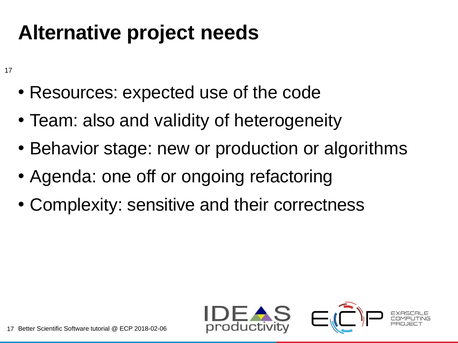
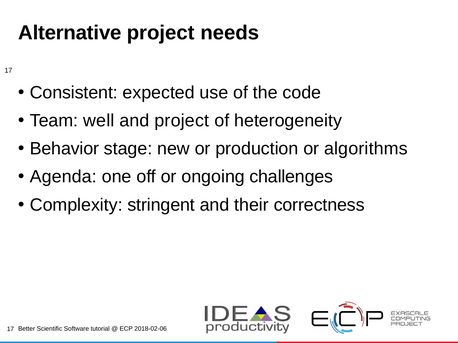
Resources: Resources -> Consistent (74, 93)
also: also -> well (99, 121)
and validity: validity -> project (182, 121)
refactoring: refactoring -> challenges (291, 177)
sensitive: sensitive -> stringent (161, 205)
